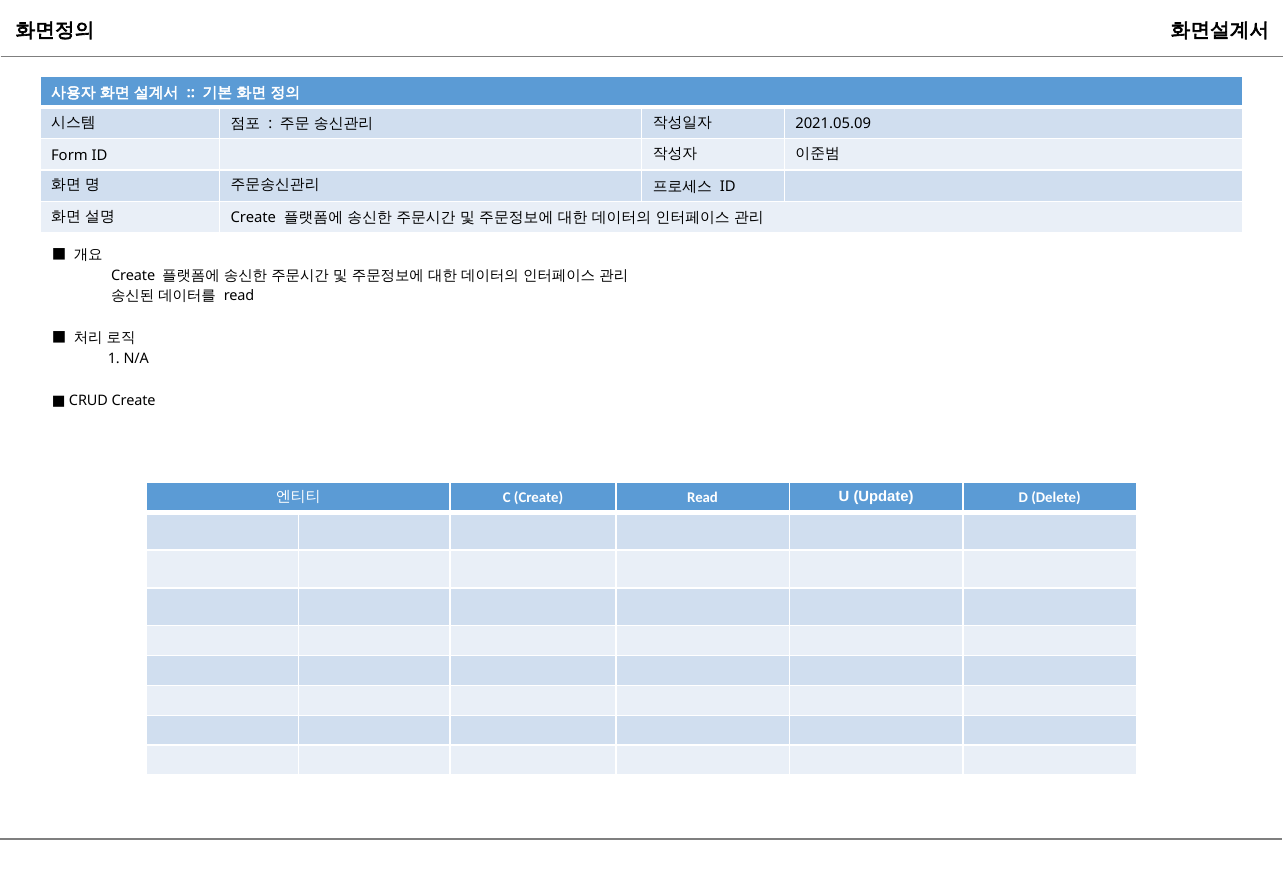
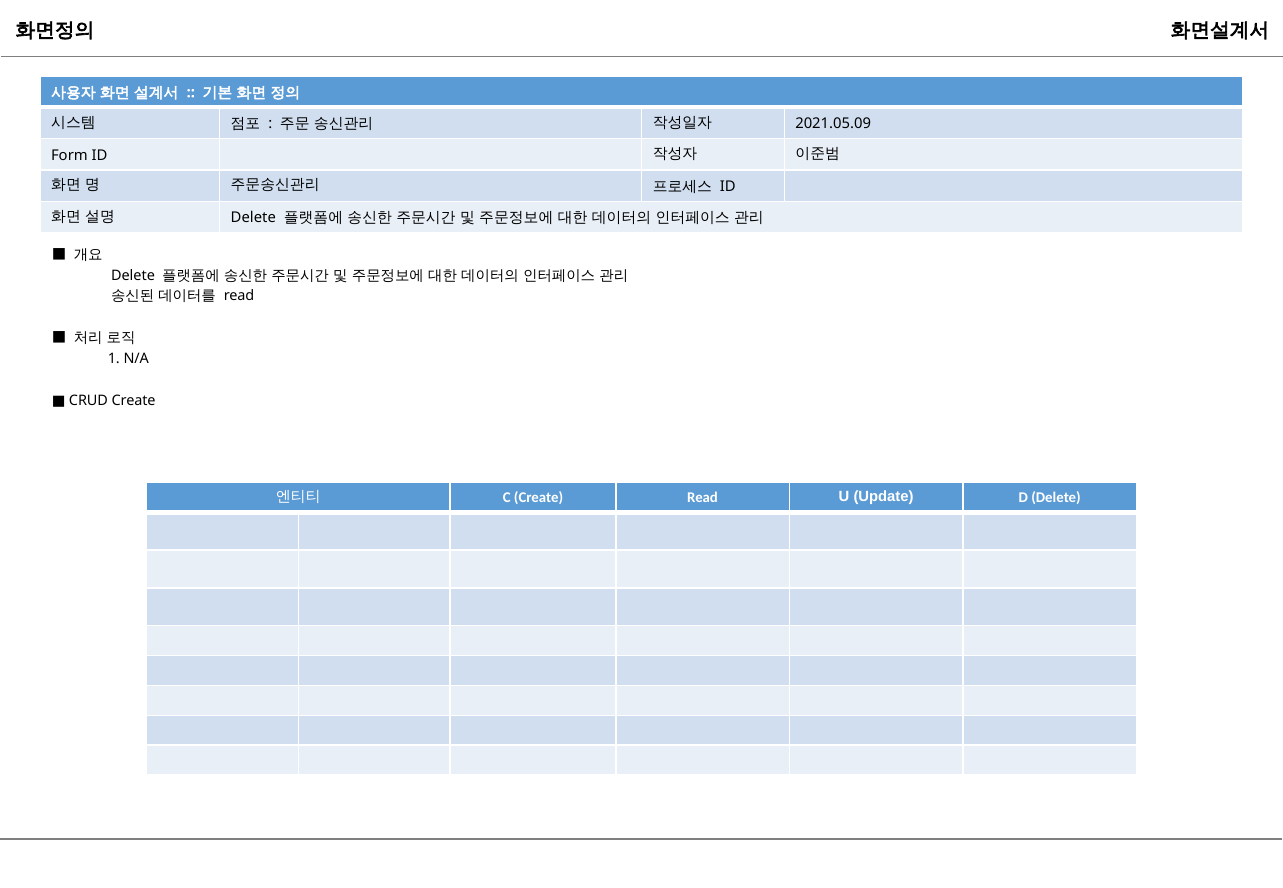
Create: Create -> Delete (253, 218)
Create: Create -> Delete (133, 275)
